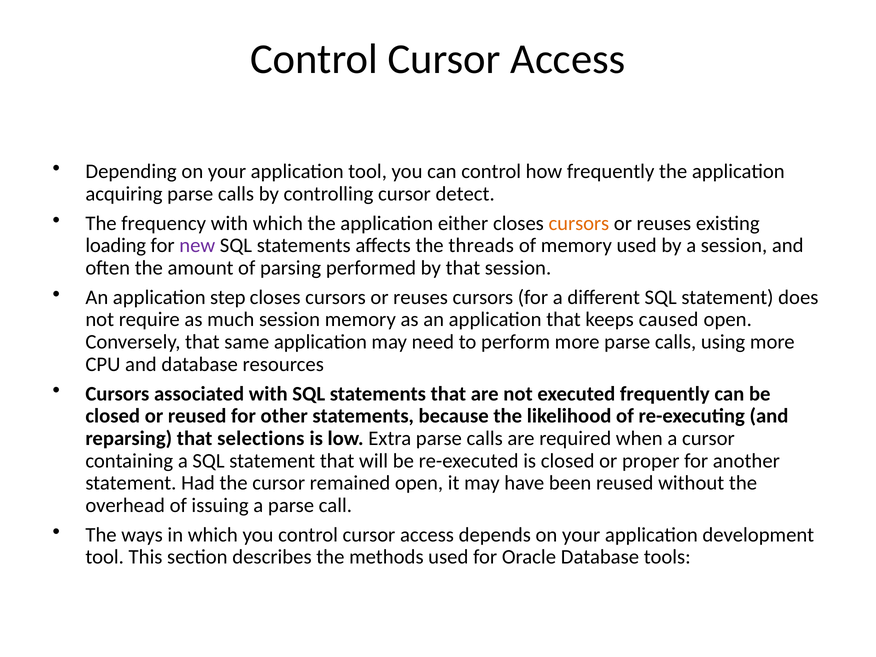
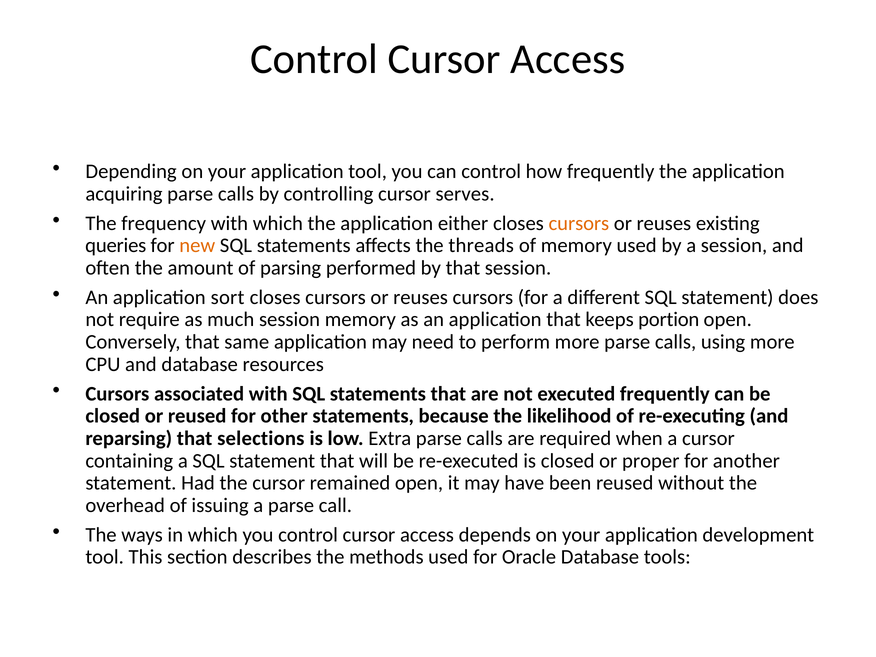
detect: detect -> serves (465, 194)
loading: loading -> queries (116, 246)
new colour: purple -> orange (197, 246)
step: step -> sort (228, 297)
caused: caused -> portion (669, 320)
